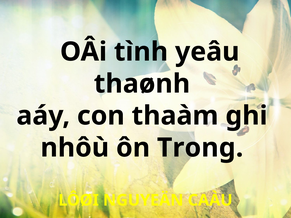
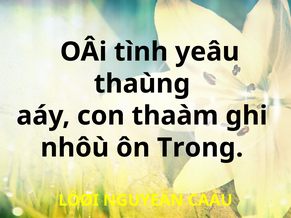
thaønh: thaønh -> thaùng (142, 84)
